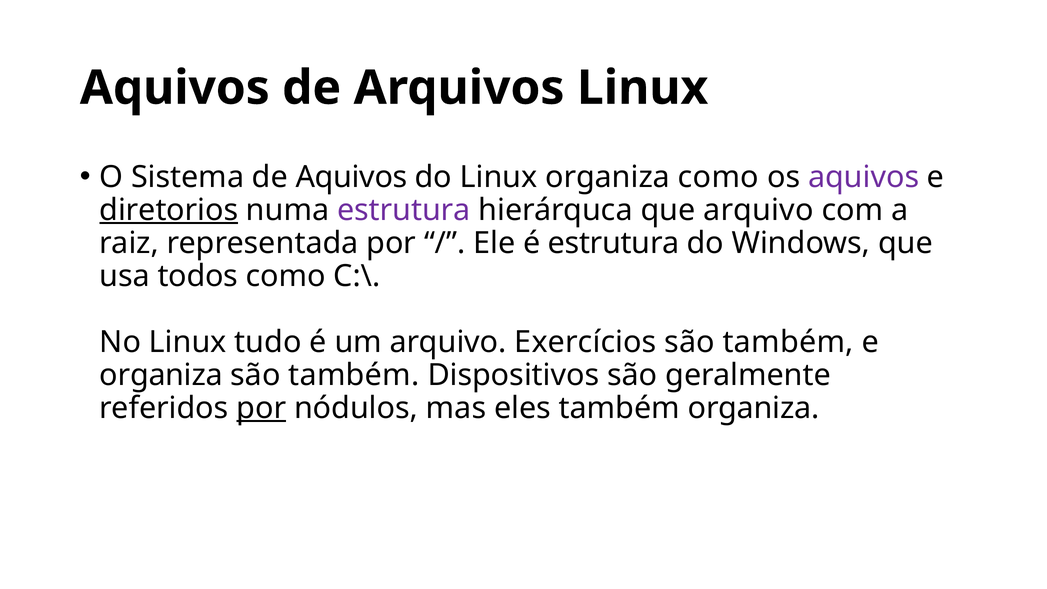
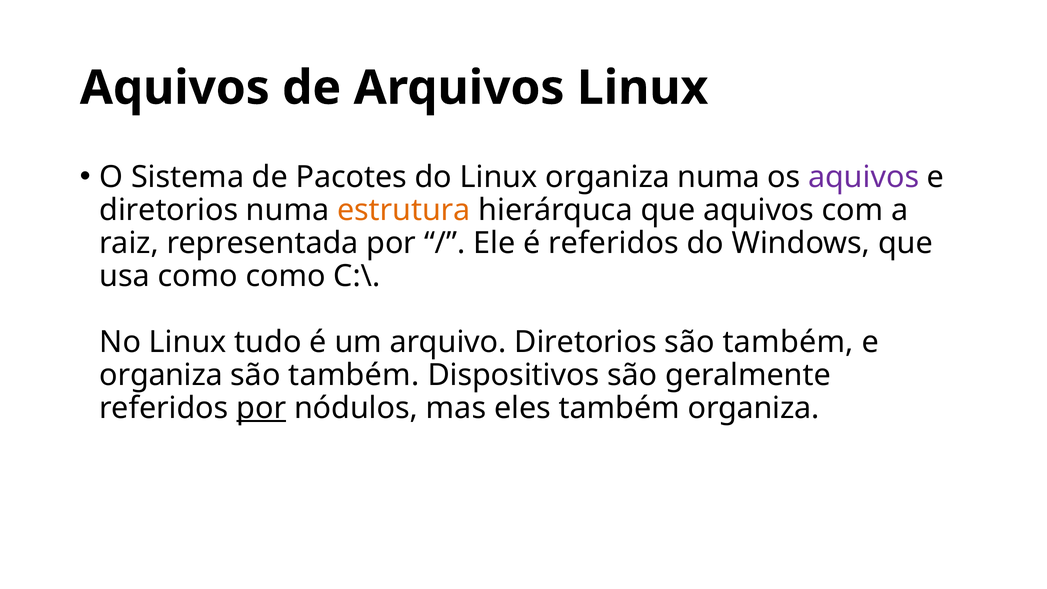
de Aquivos: Aquivos -> Pacotes (351, 177)
organiza como: como -> numa (719, 177)
diretorios underline: present -> none (169, 210)
estrutura colour: purple -> orange (404, 210)
que arquivo: arquivo -> aquivos (759, 210)
é estrutura: estrutura -> referidos (614, 243)
usa todos: todos -> como (198, 276)
arquivo Exercícios: Exercícios -> Diretorios (586, 342)
